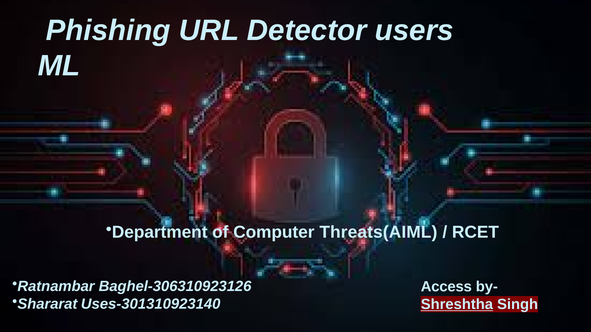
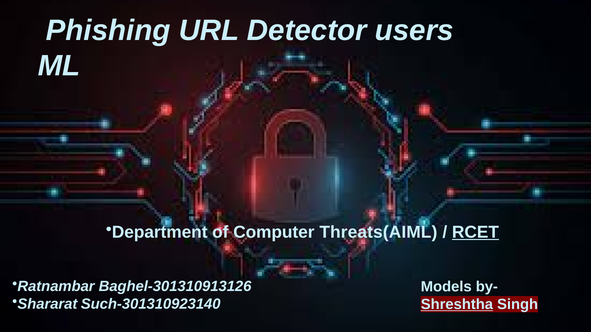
RCET underline: none -> present (475, 232)
Baghel-306310923126: Baghel-306310923126 -> Baghel-301310913126 (175, 287)
Access: Access -> Models (446, 287)
Uses-301310923140: Uses-301310923140 -> Such-301310923140 (151, 304)
